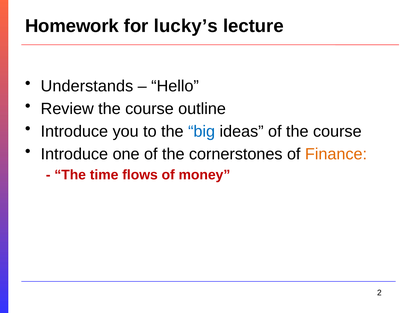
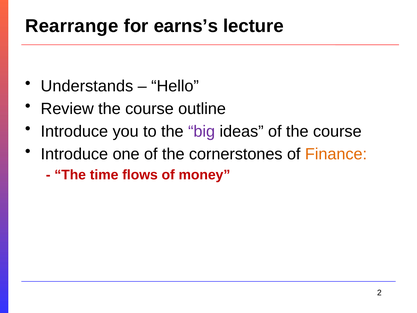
Homework: Homework -> Rearrange (72, 26)
lucky’s: lucky’s -> earns’s (186, 26)
big colour: blue -> purple (202, 131)
